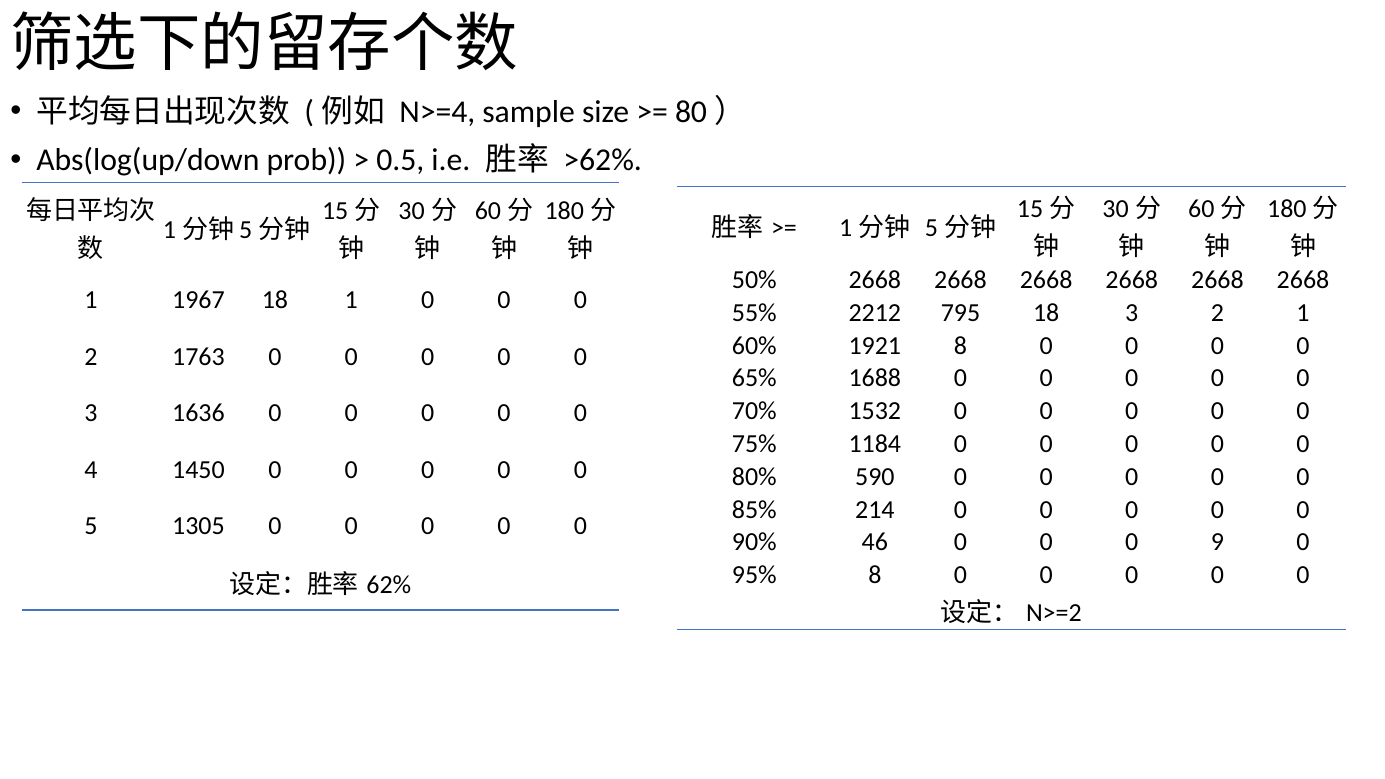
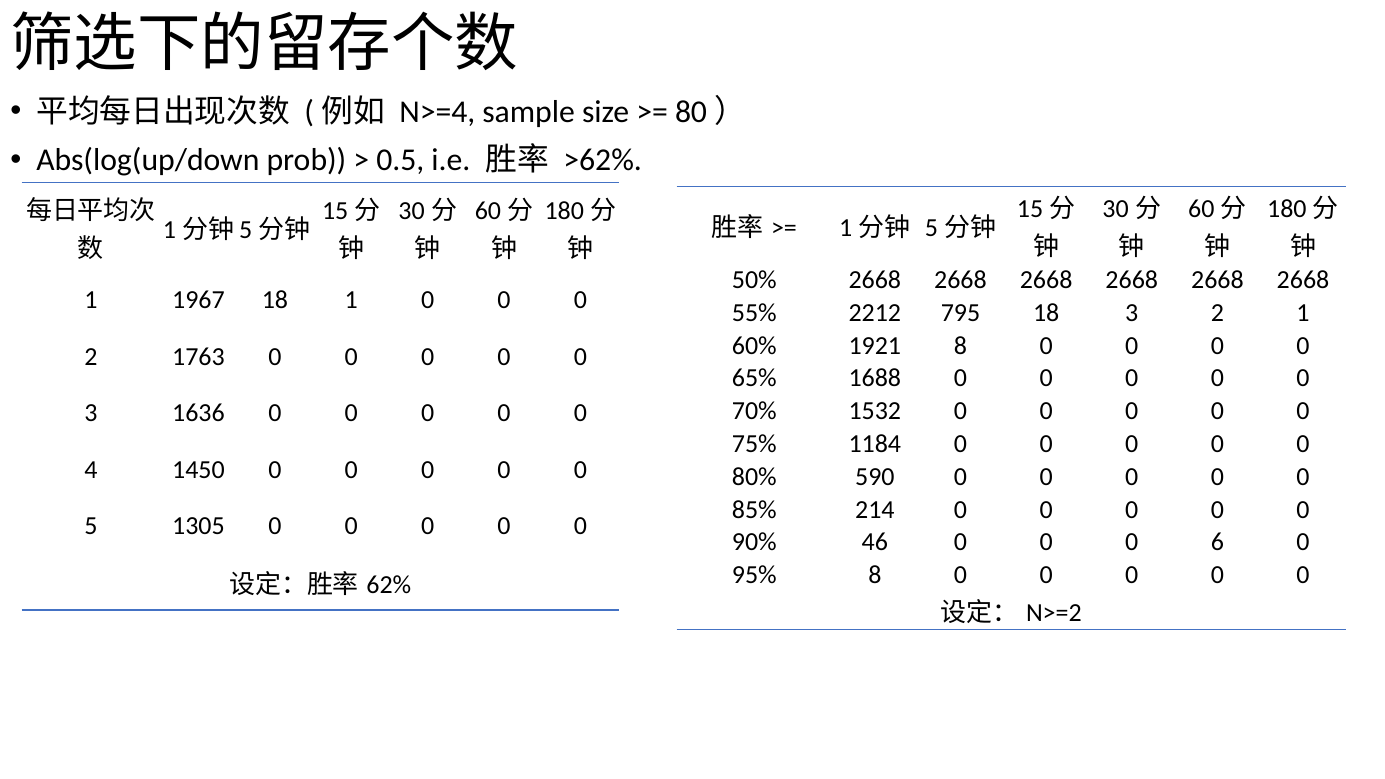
9: 9 -> 6 (1217, 542)
